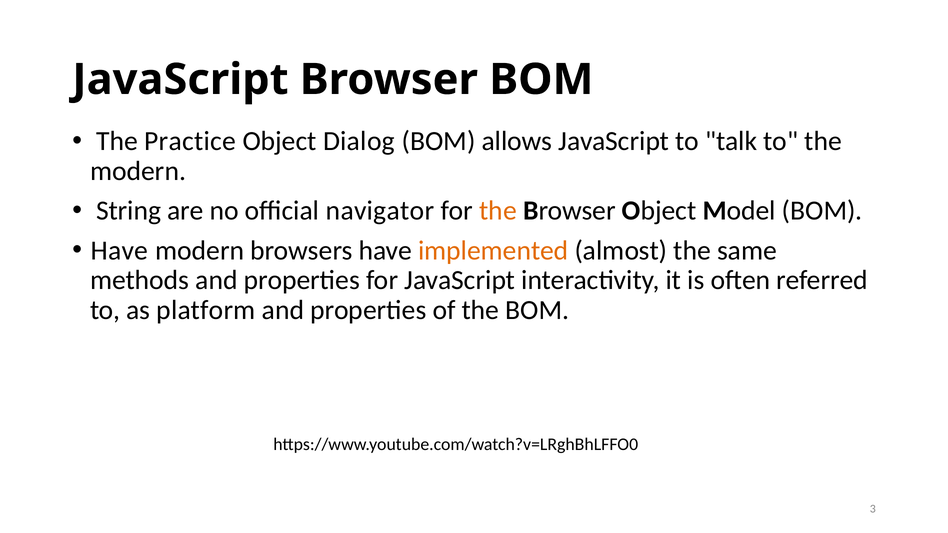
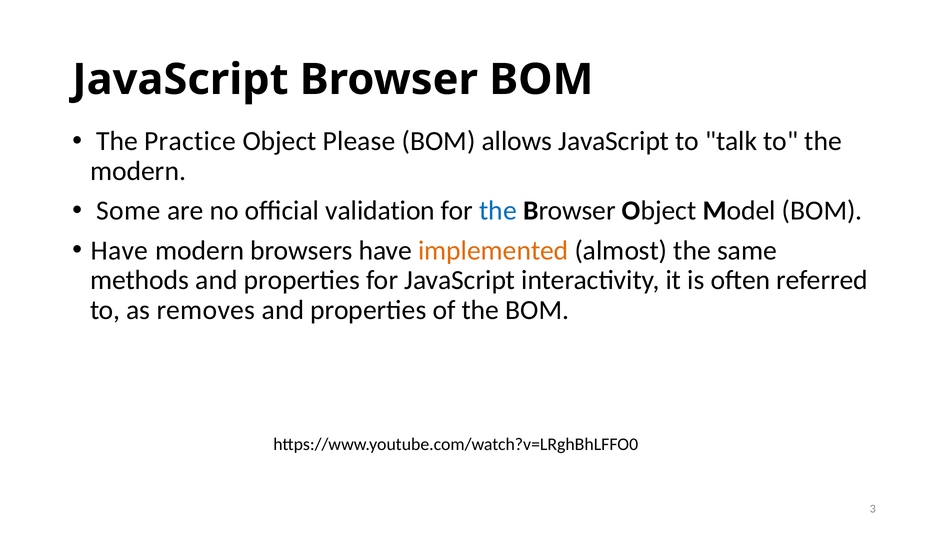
Dialog: Dialog -> Please (359, 141)
String: String -> Some (128, 211)
navigator: navigator -> validation (380, 211)
the colour: orange -> blue (498, 211)
platform: platform -> removes (206, 310)
